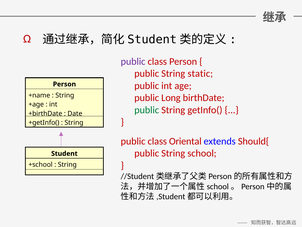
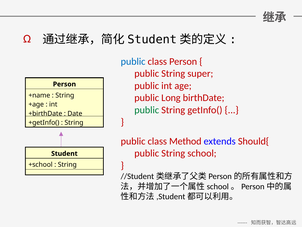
public colour: purple -> blue (133, 61)
static: static -> super (200, 73)
Oriental: Oriental -> Method (185, 141)
